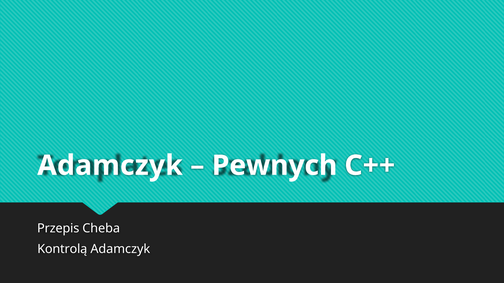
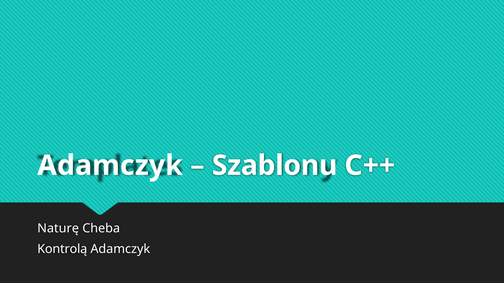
Pewnych: Pewnych -> Szablonu (275, 166)
Przepis: Przepis -> Naturę (58, 229)
